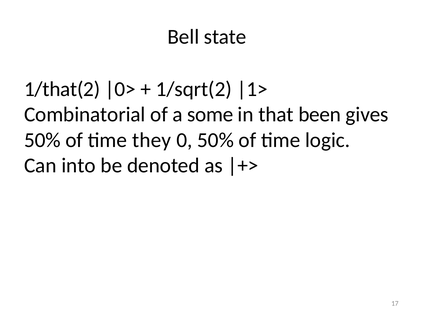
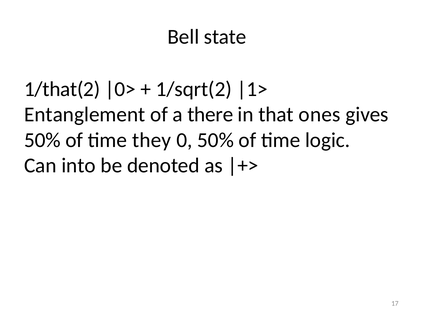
Combinatorial: Combinatorial -> Entanglement (85, 115)
some: some -> there (210, 115)
been: been -> ones (320, 115)
